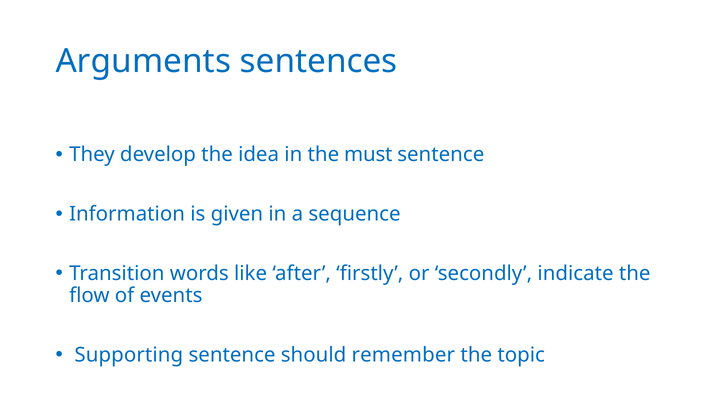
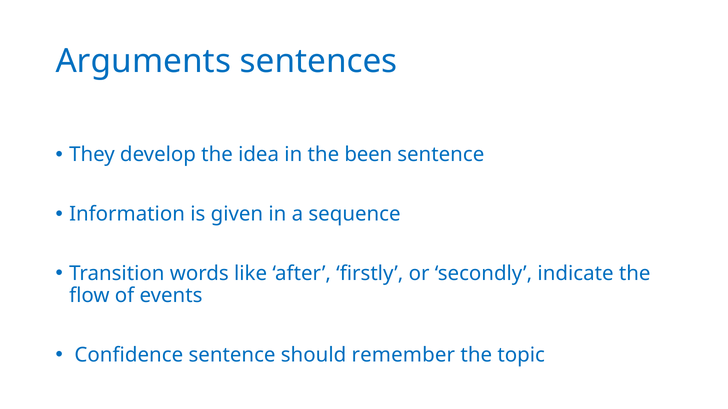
must: must -> been (368, 155)
Supporting: Supporting -> Confidence (129, 355)
